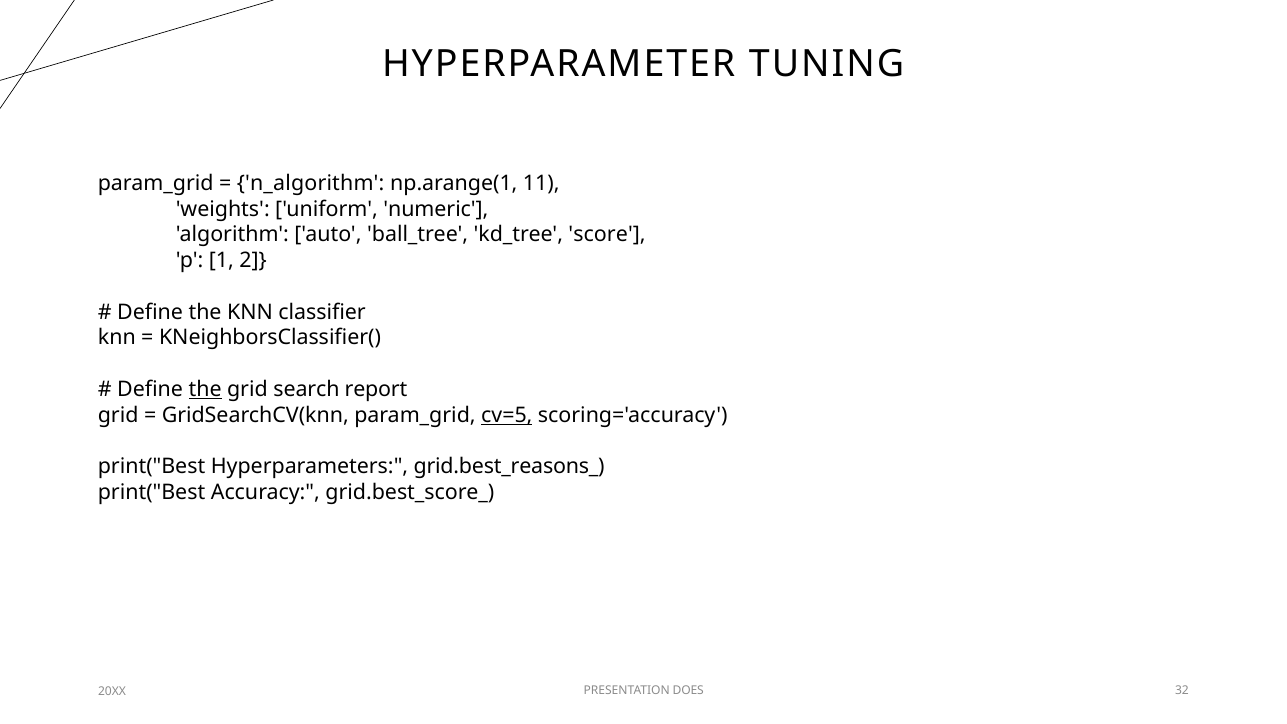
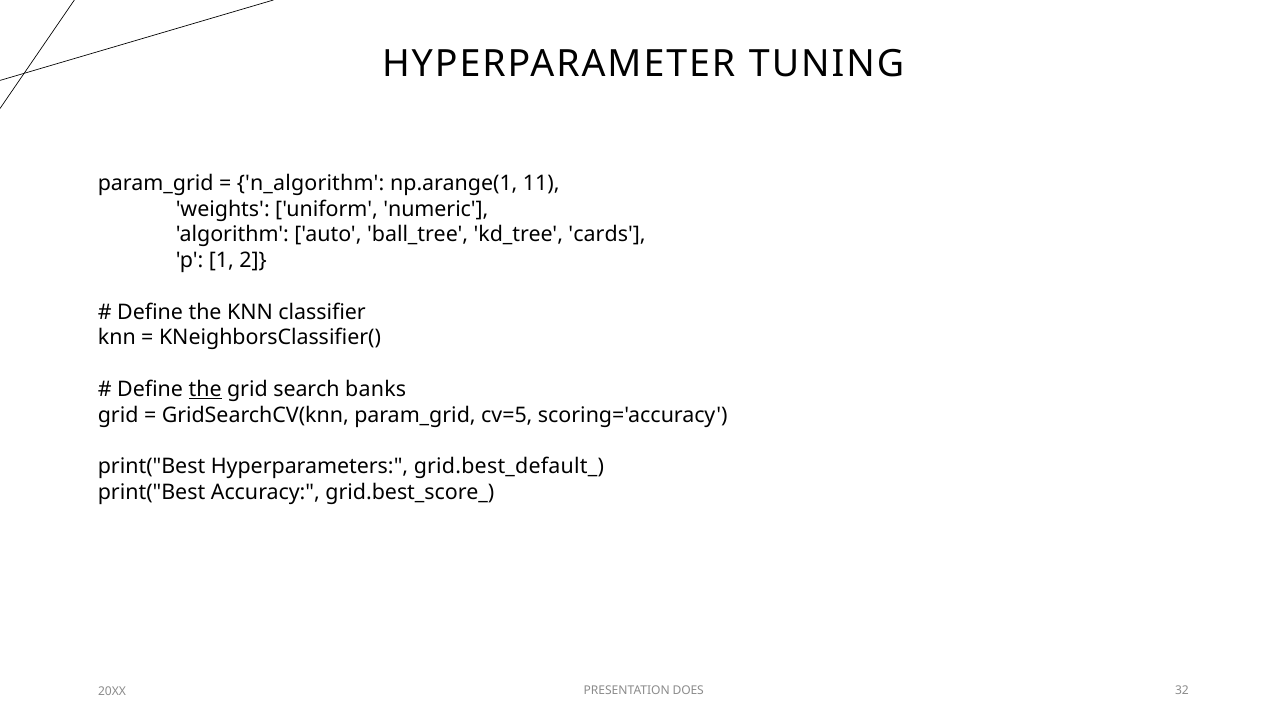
score: score -> cards (607, 235)
report: report -> banks (376, 389)
cv=5 underline: present -> none (507, 415)
grid.best_reasons_: grid.best_reasons_ -> grid.best_default_ (509, 466)
